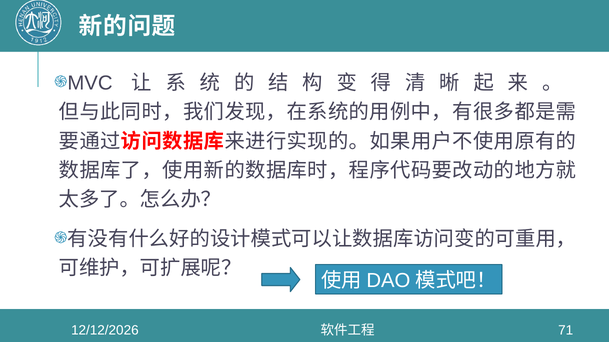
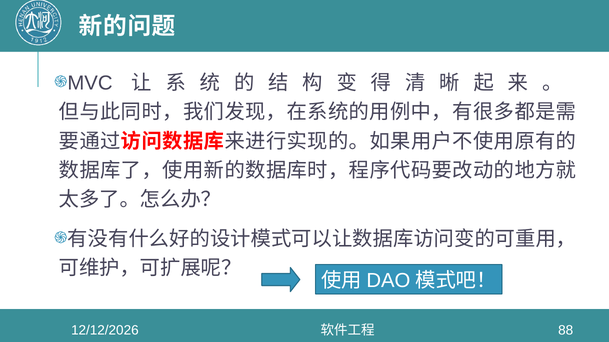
71: 71 -> 88 (566, 331)
